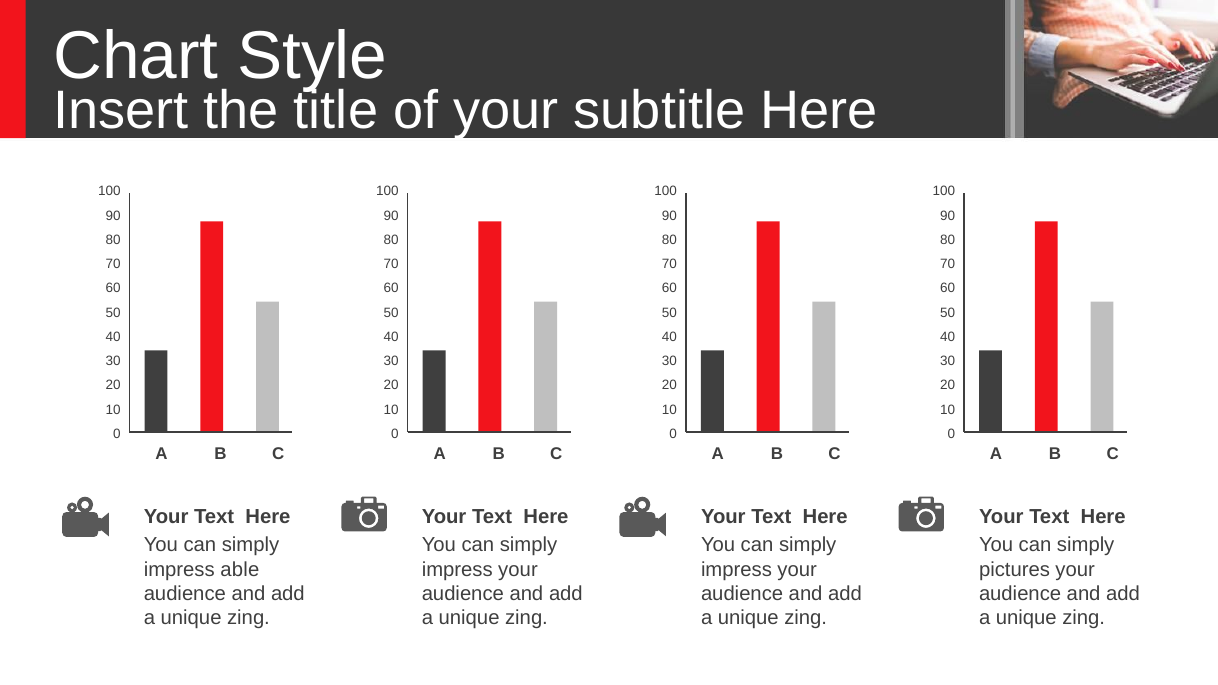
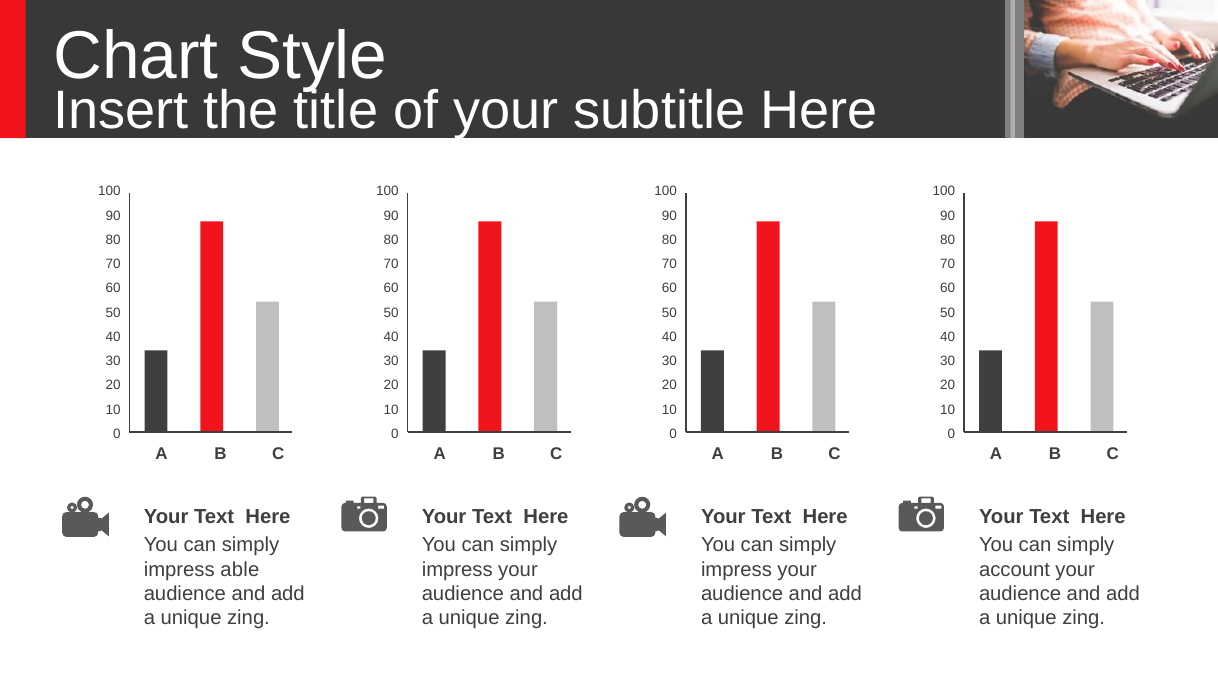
pictures: pictures -> account (1014, 569)
